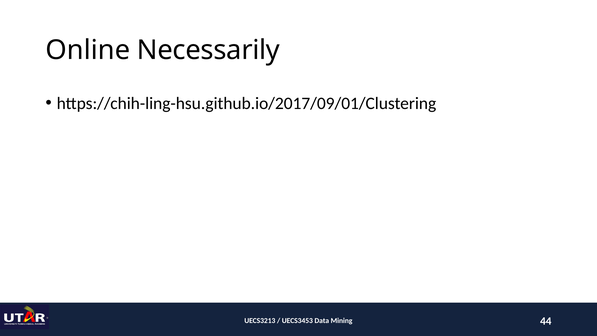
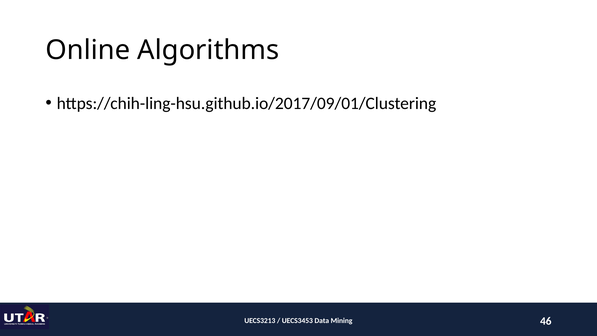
Necessarily: Necessarily -> Algorithms (208, 50)
44: 44 -> 46 (546, 321)
